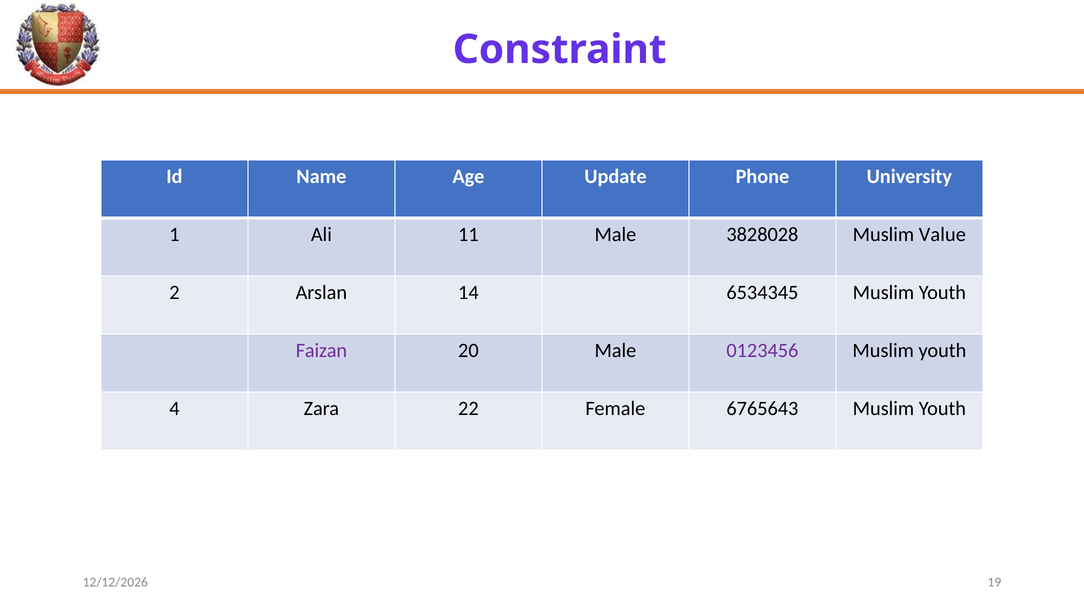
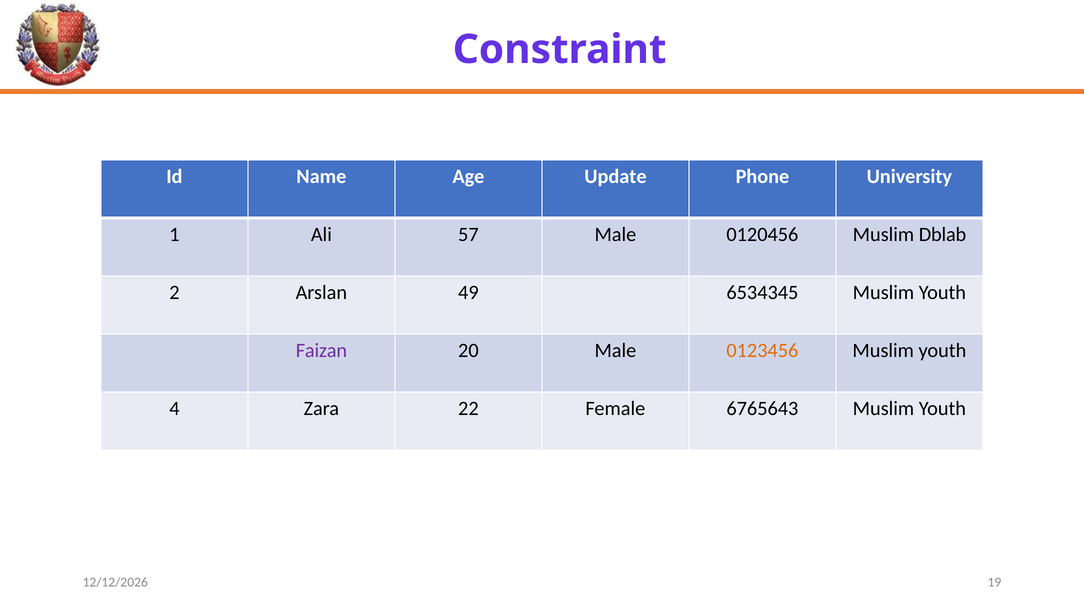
11: 11 -> 57 (468, 235)
3828028: 3828028 -> 0120456 (762, 235)
Value: Value -> Dblab (943, 235)
14: 14 -> 49 (468, 293)
0123456 colour: purple -> orange (762, 351)
